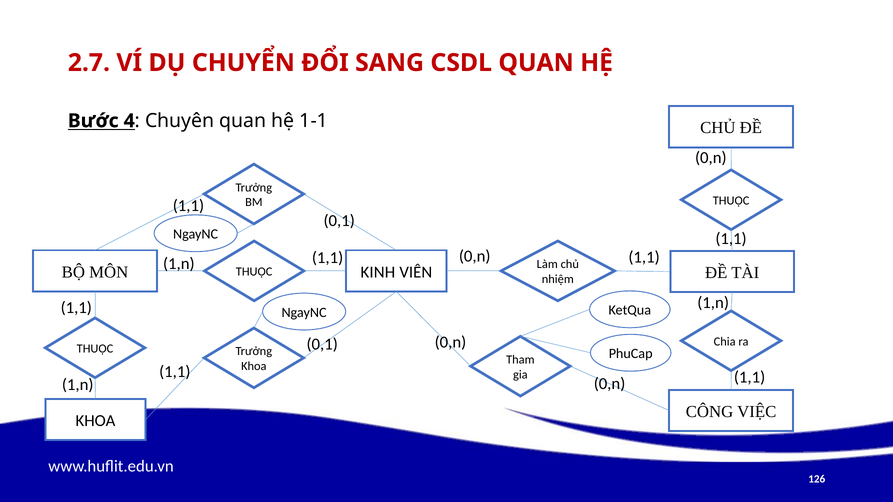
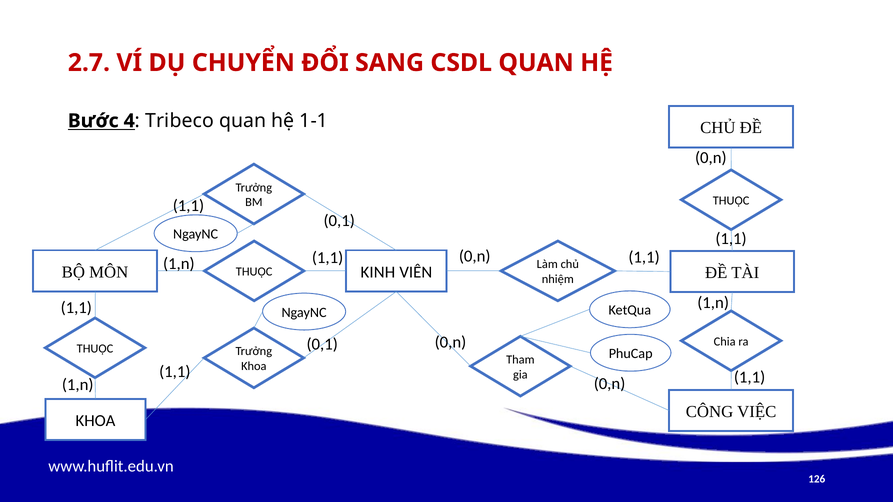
Chuyên: Chuyên -> Tribeco (180, 121)
